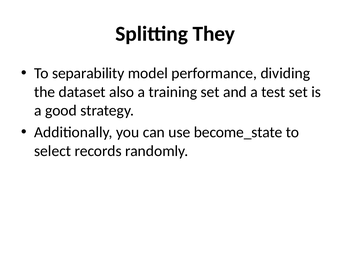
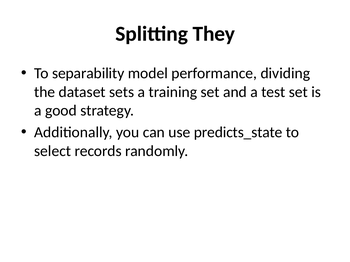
also: also -> sets (122, 92)
become_state: become_state -> predicts_state (238, 133)
